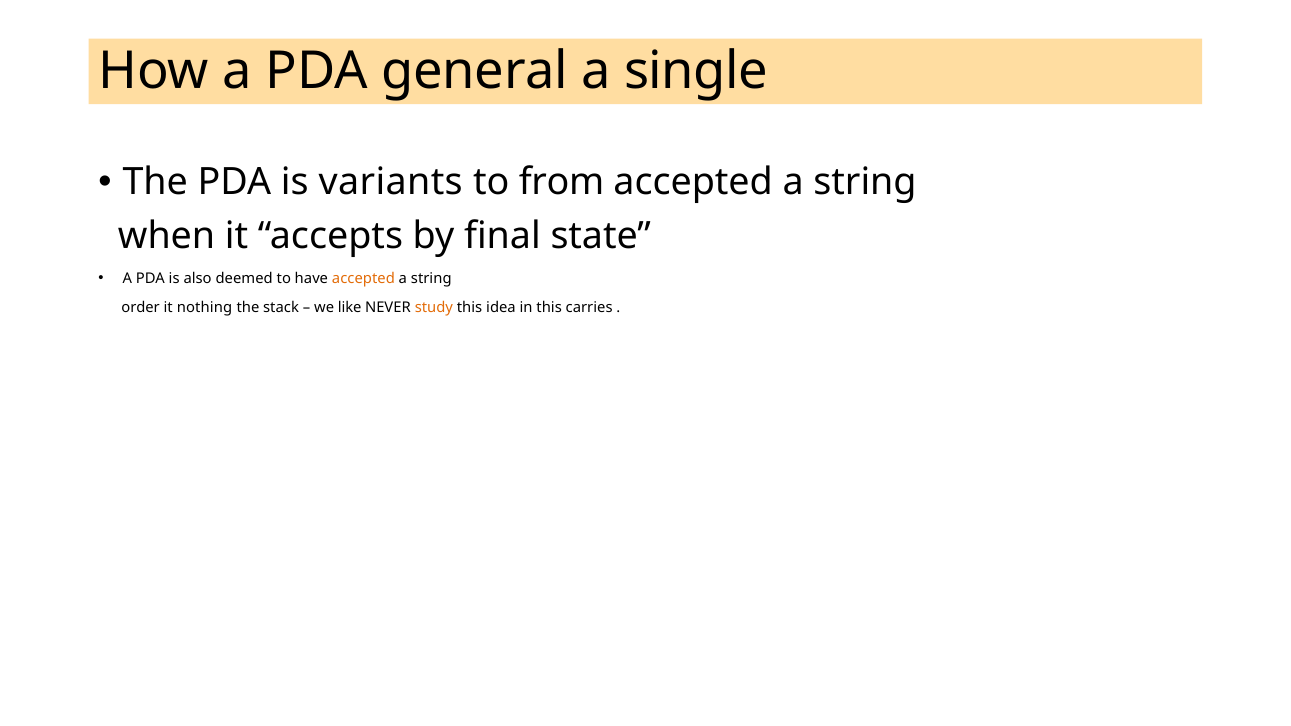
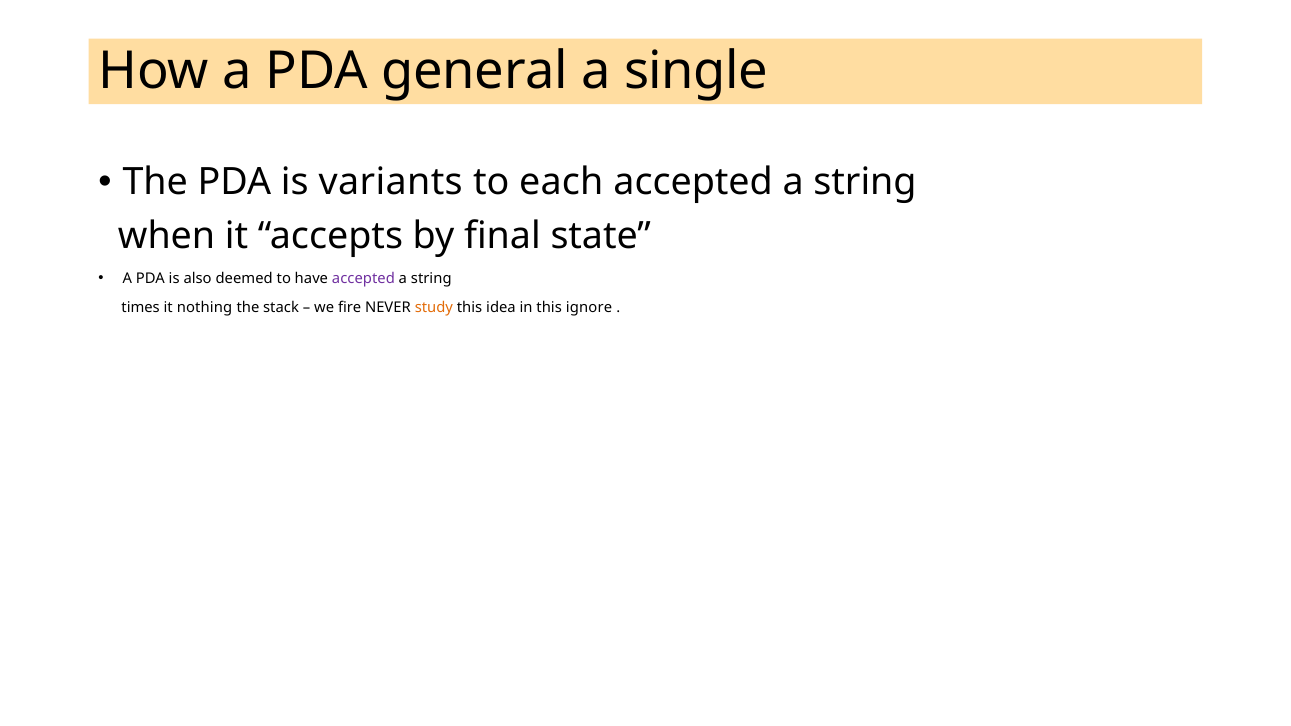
from: from -> each (561, 182)
accepted colour: orange -> purple (363, 278)
order: order -> times (141, 308)
like: like -> fire (350, 308)
carries: carries -> ignore (589, 308)
